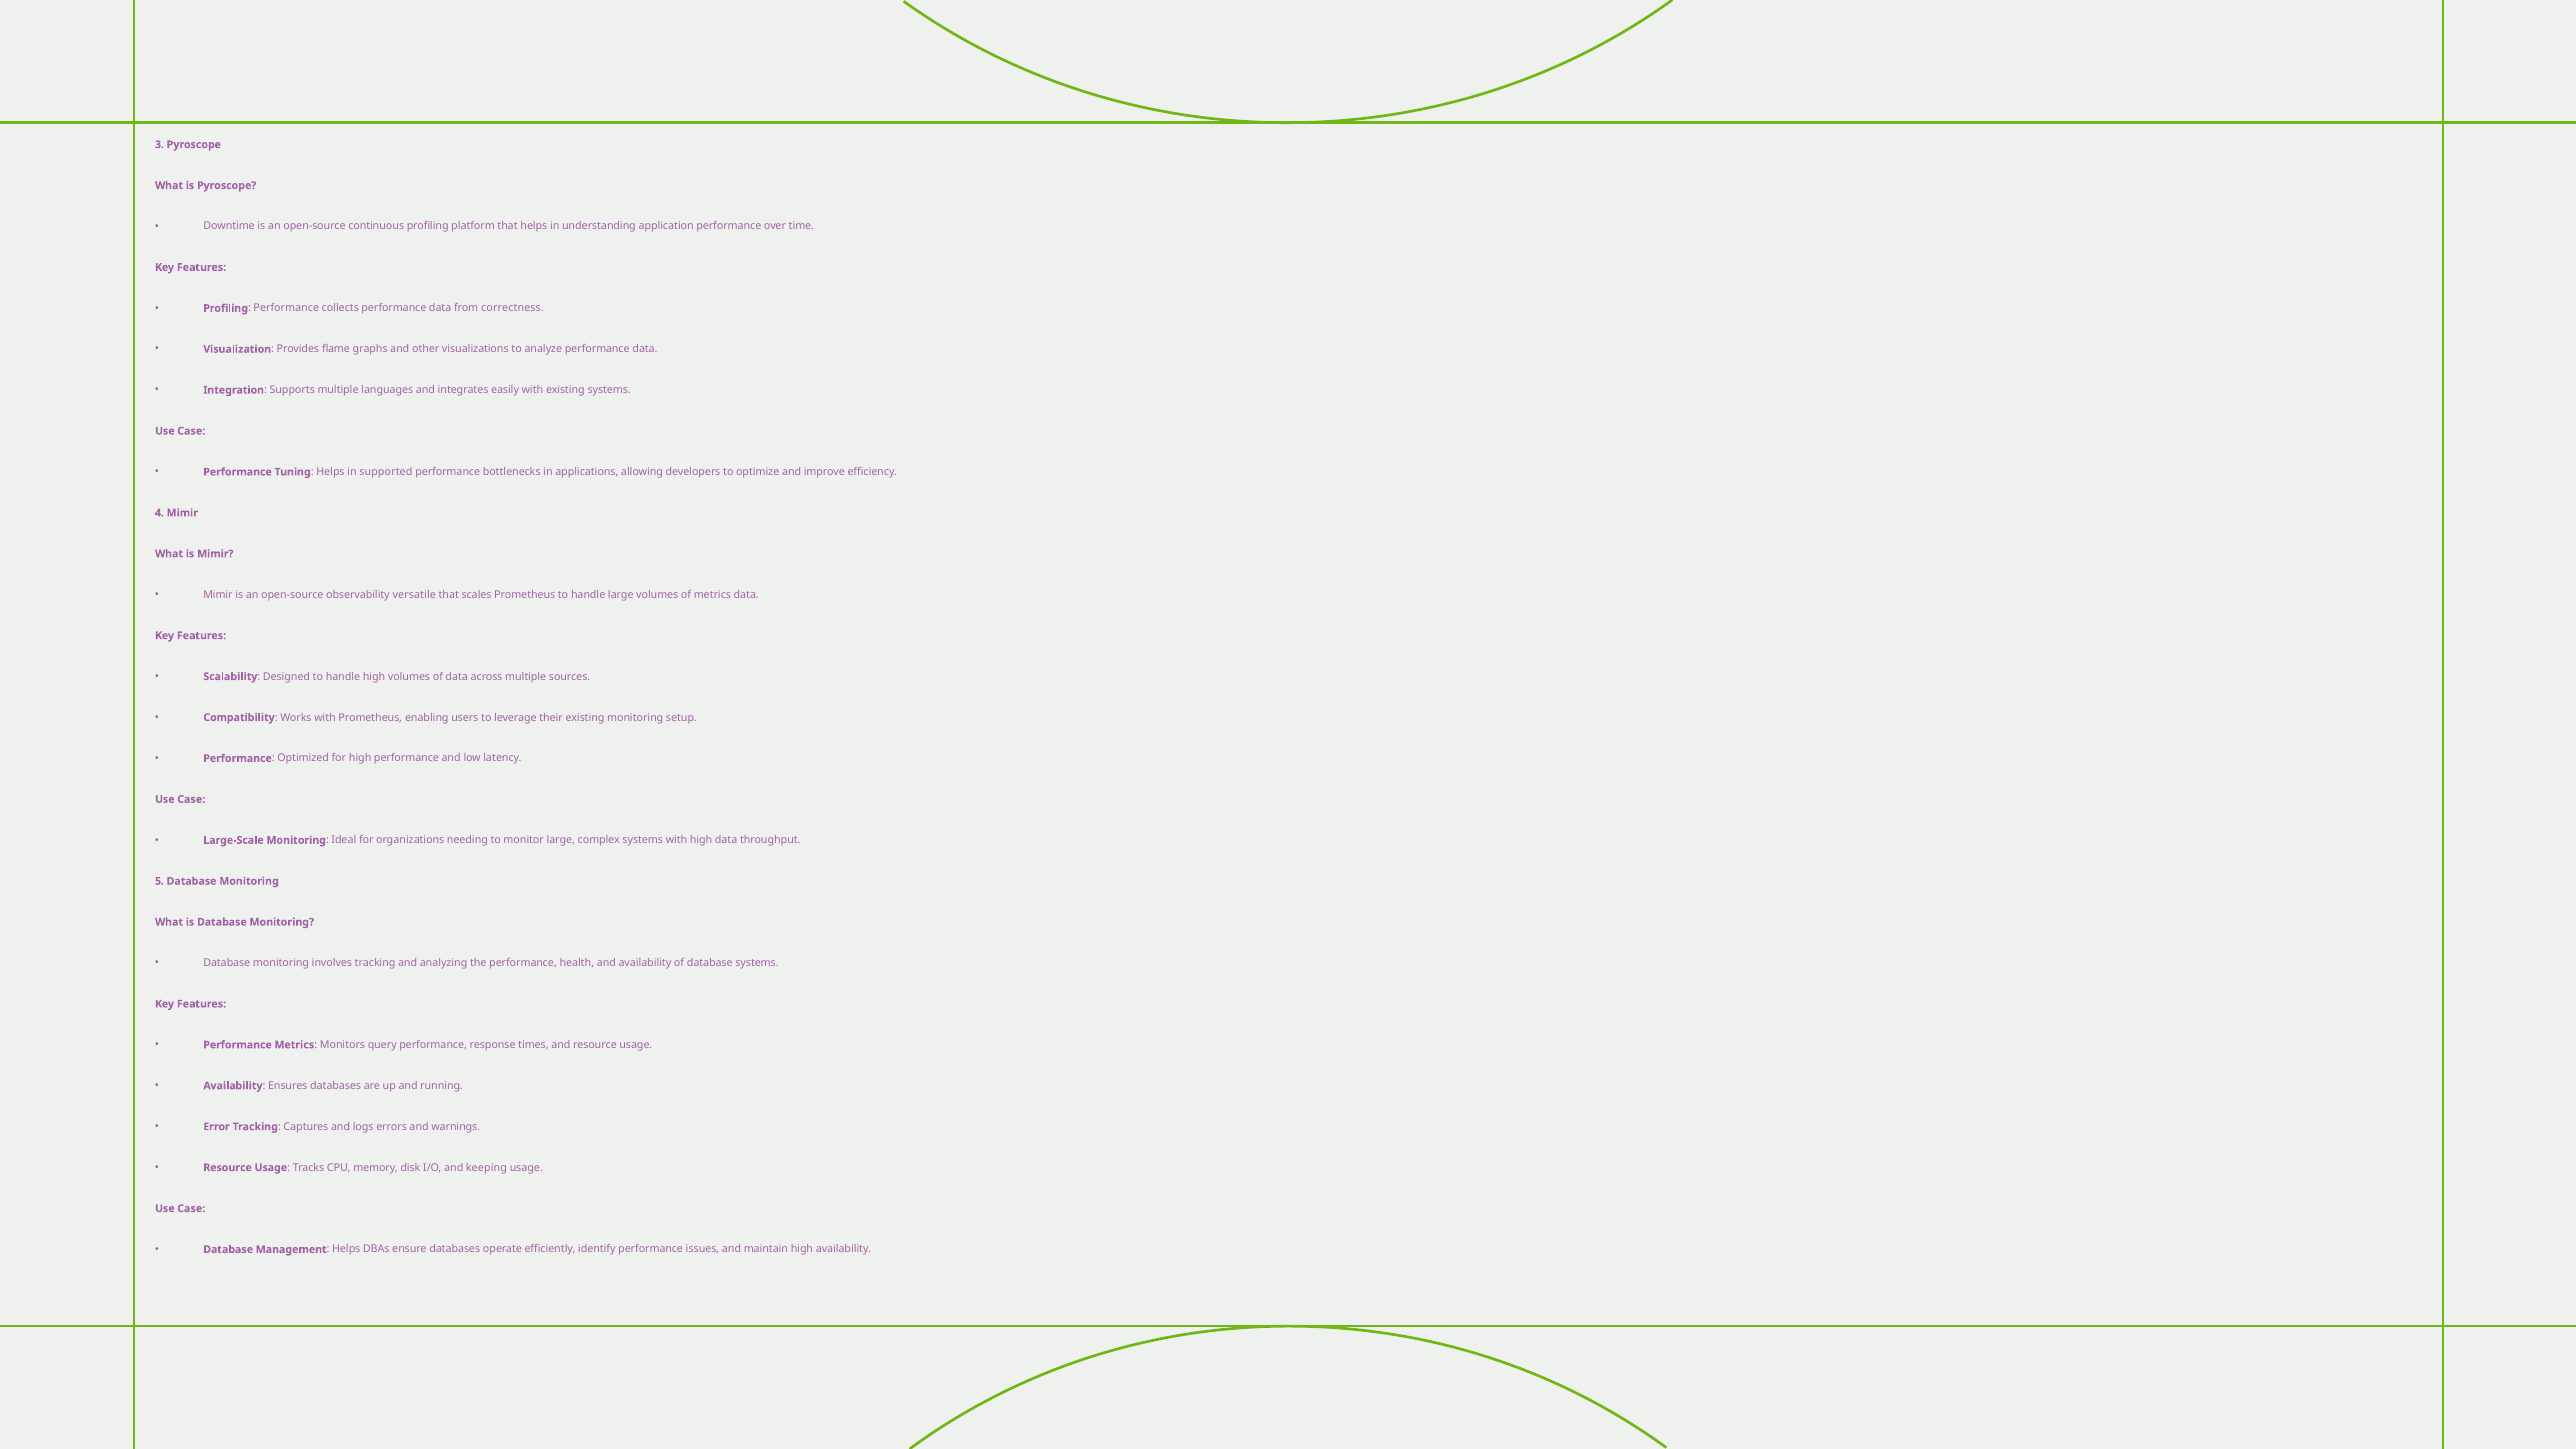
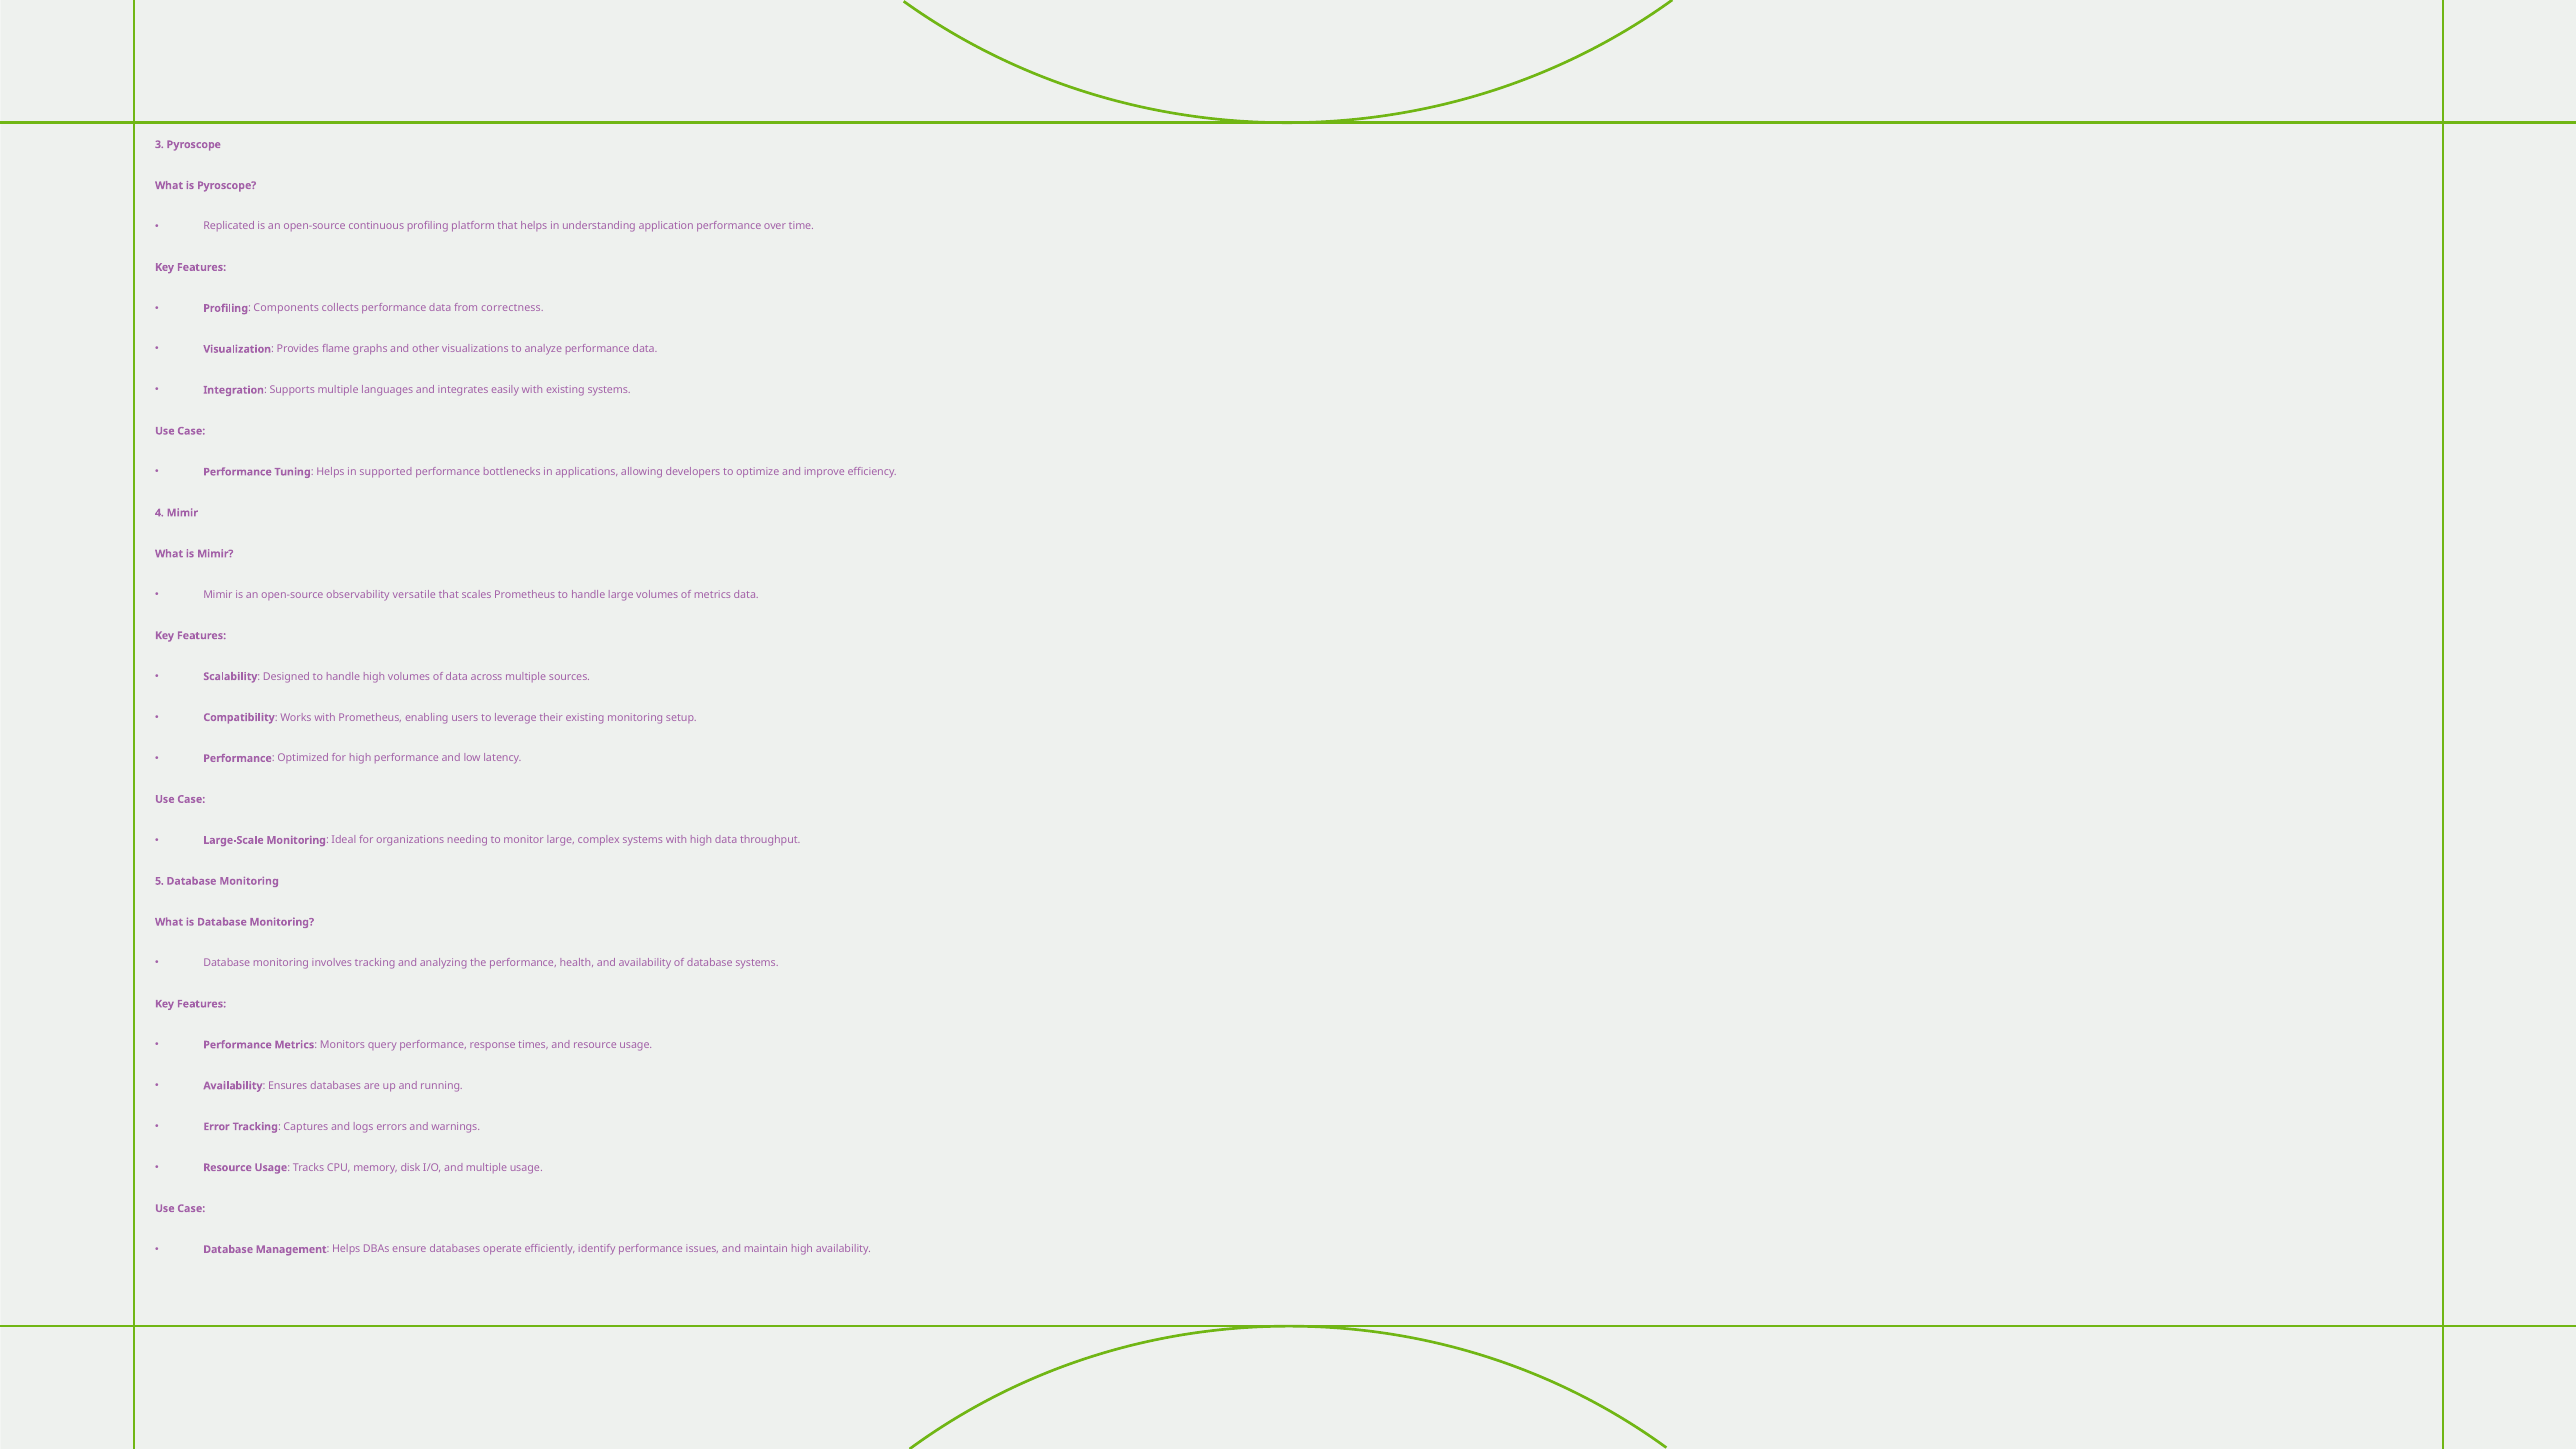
Downtime: Downtime -> Replicated (229, 226)
Profiling Performance: Performance -> Components (286, 308)
and keeping: keeping -> multiple (486, 1168)
